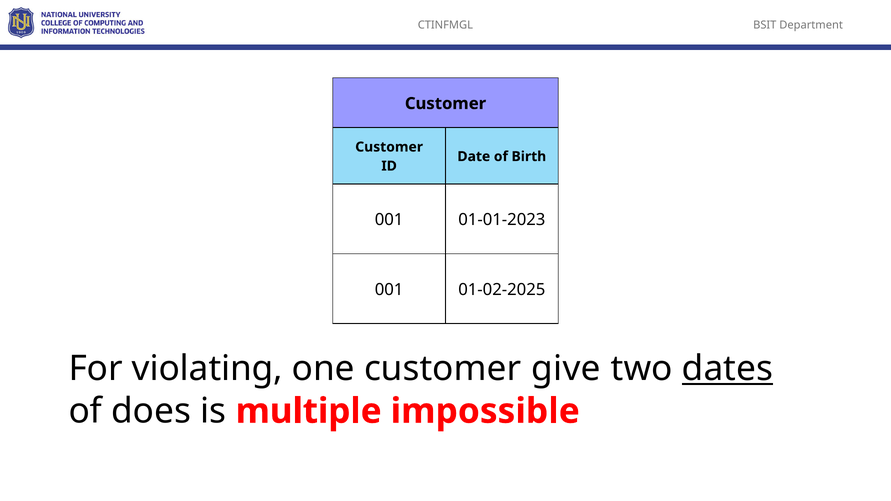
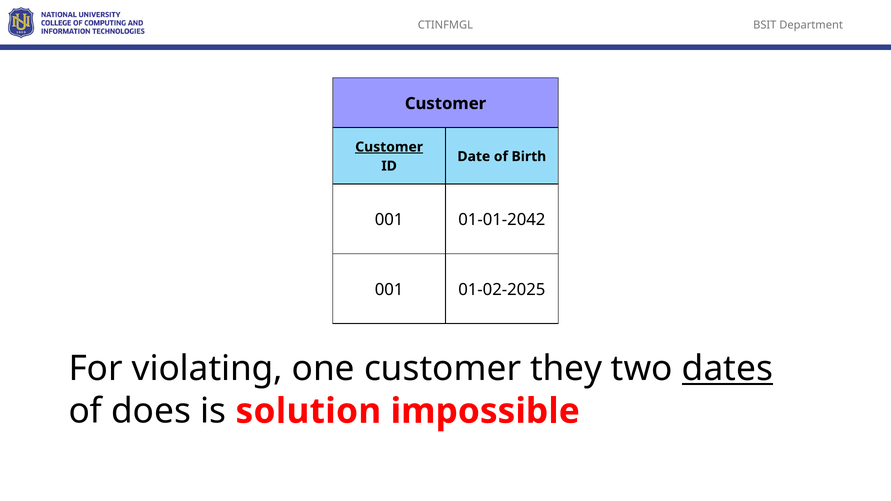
Customer underline: none -> present (389, 147)
01-01-2023: 01-01-2023 -> 01-01-2042 (502, 220)
give: give -> they (566, 369)
multiple: multiple -> solution (308, 411)
